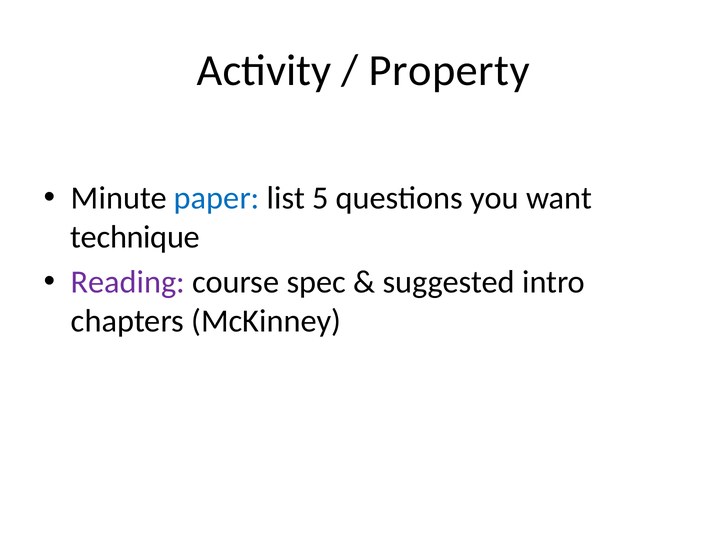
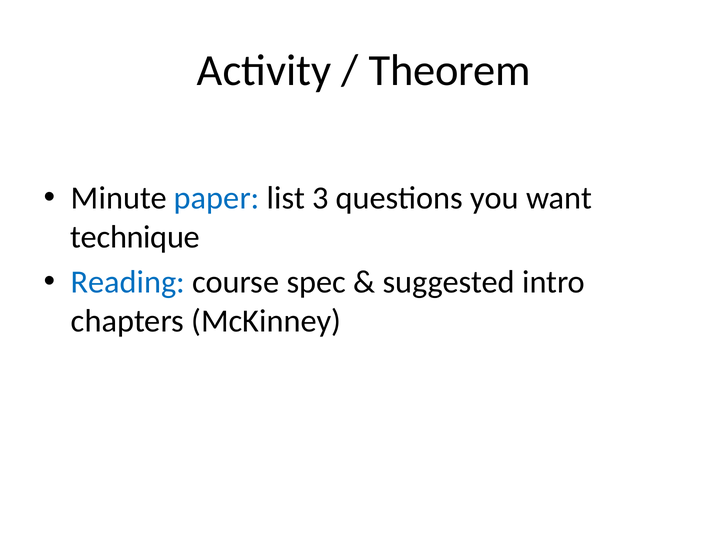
Property: Property -> Theorem (450, 70)
5: 5 -> 3 (320, 198)
Reading colour: purple -> blue (128, 282)
